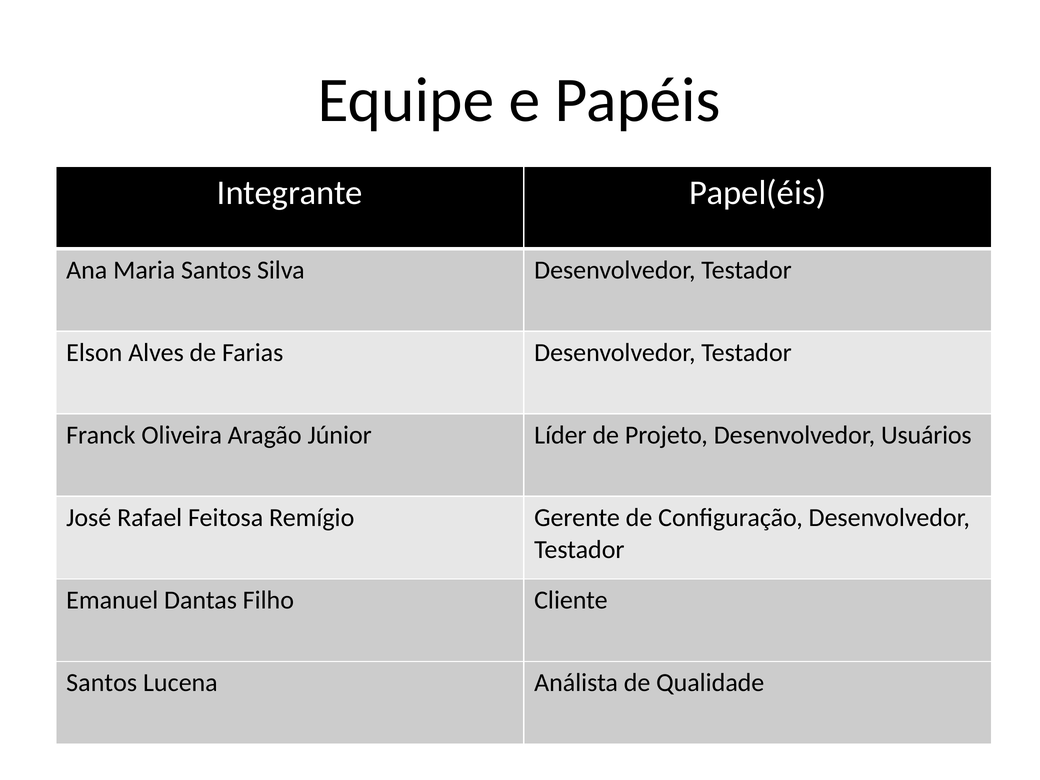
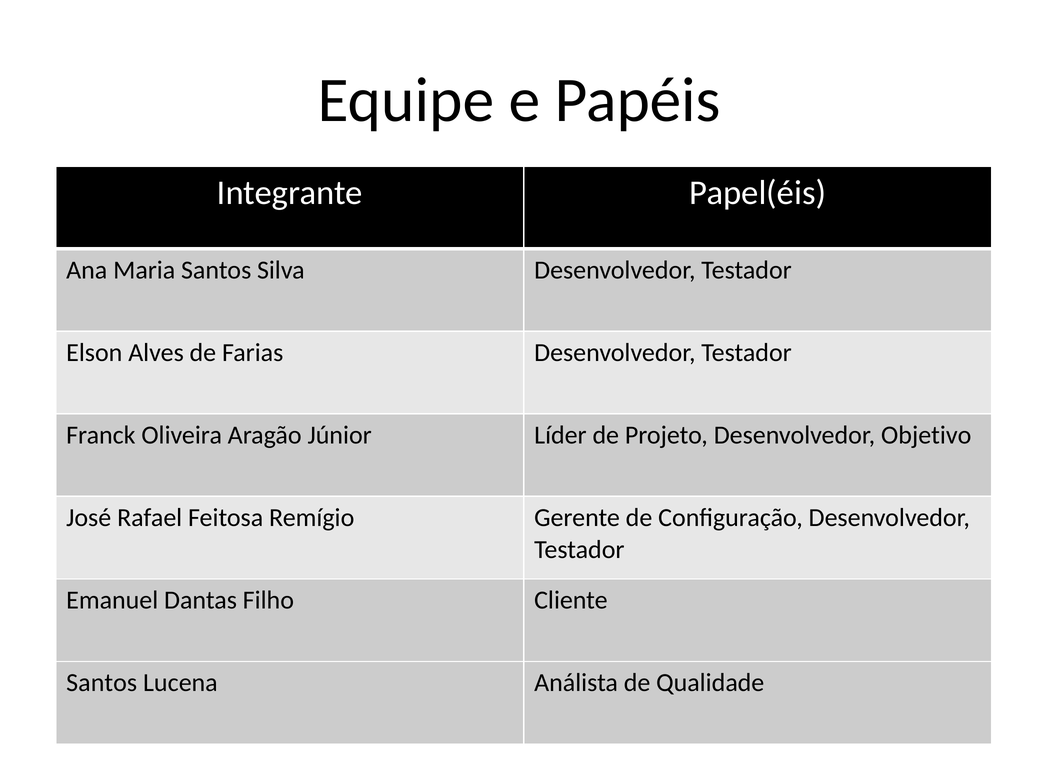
Usuários: Usuários -> Objetivo (926, 435)
